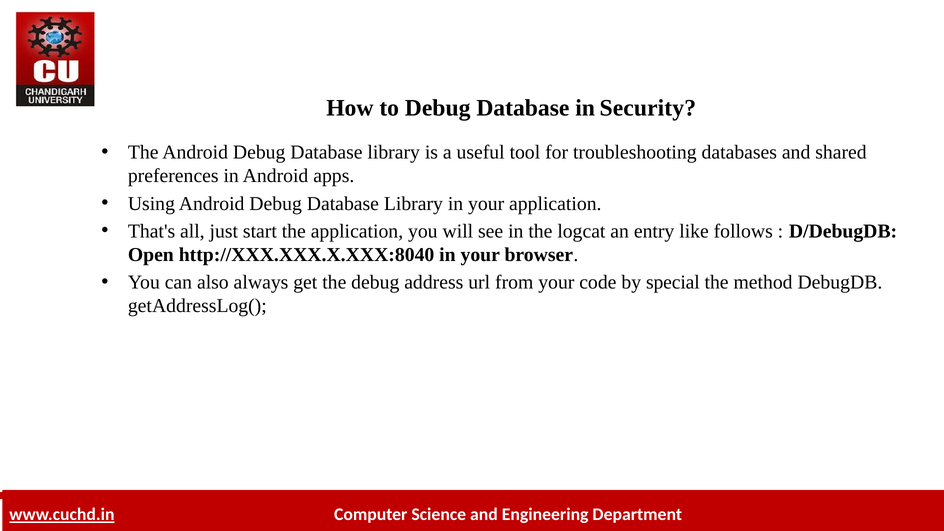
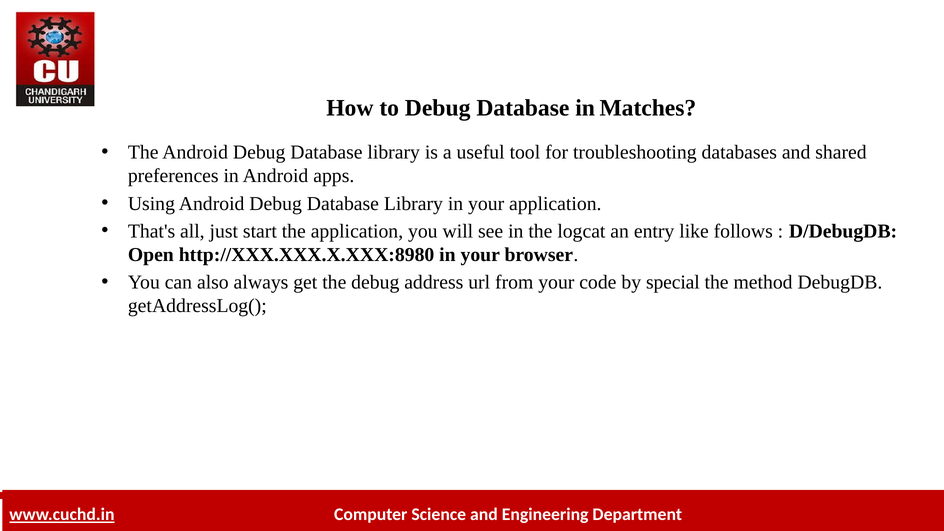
Security: Security -> Matches (648, 108)
http://XXX.XXX.X.XXX:8040: http://XXX.XXX.X.XXX:8040 -> http://XXX.XXX.X.XXX:8980 (307, 255)
